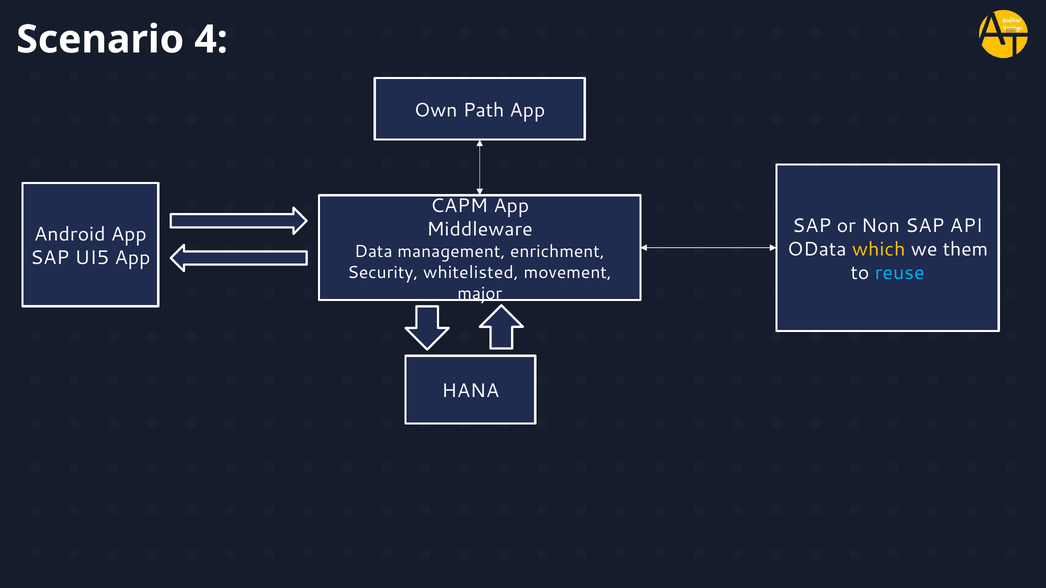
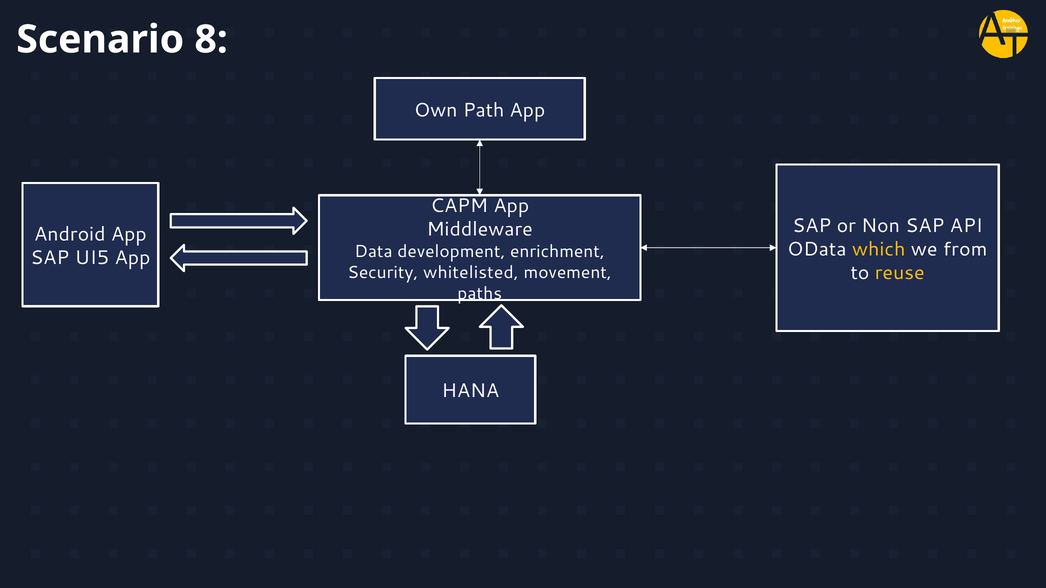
4: 4 -> 8 (211, 40)
them: them -> from (965, 249)
management: management -> development (451, 252)
reuse colour: light blue -> yellow (900, 273)
major: major -> paths (480, 294)
